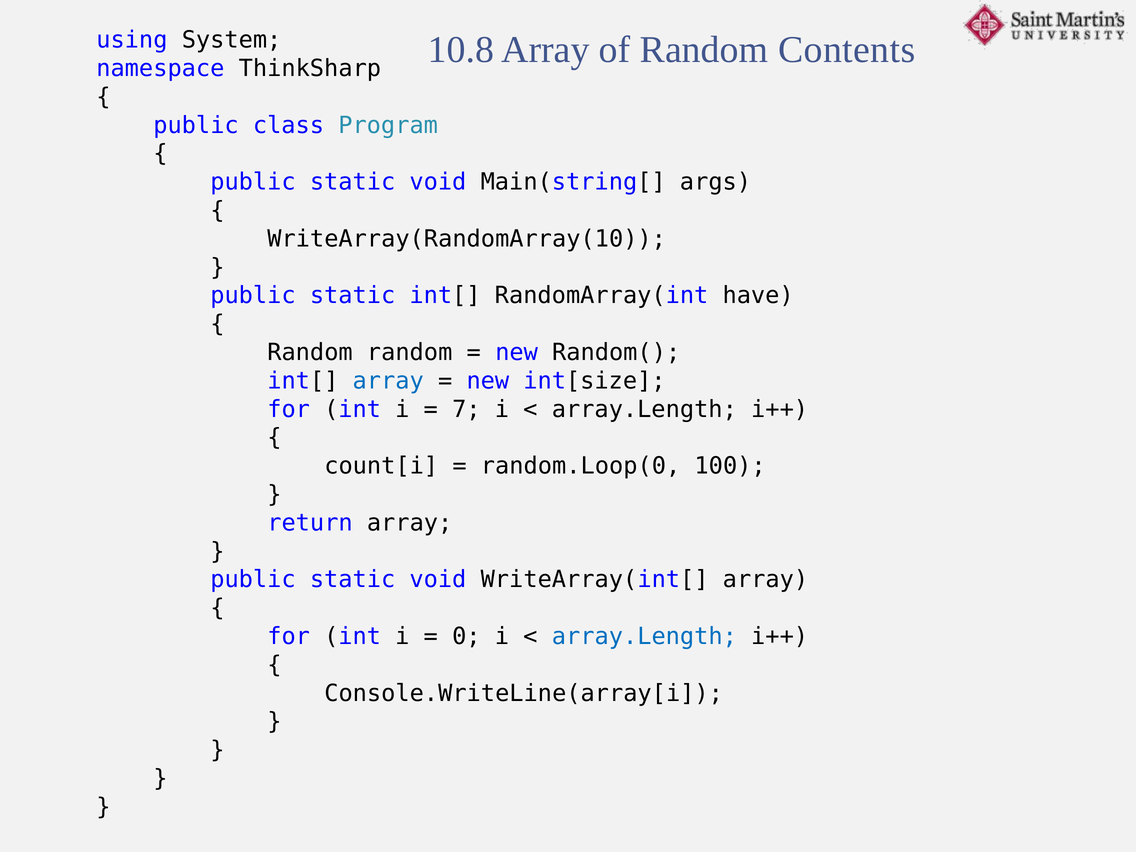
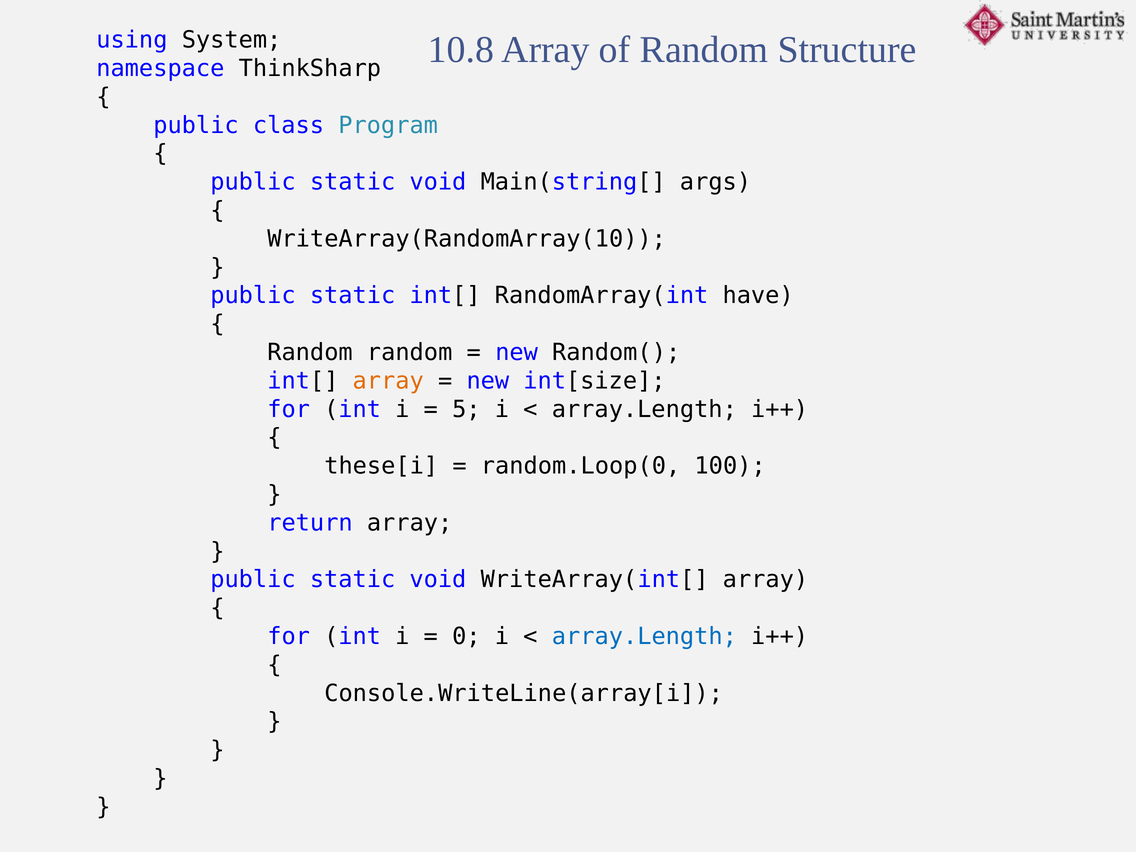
Contents: Contents -> Structure (847, 50)
array colour: blue -> orange (388, 381)
7: 7 -> 5 (466, 409)
count[i: count[i -> these[i (381, 466)
